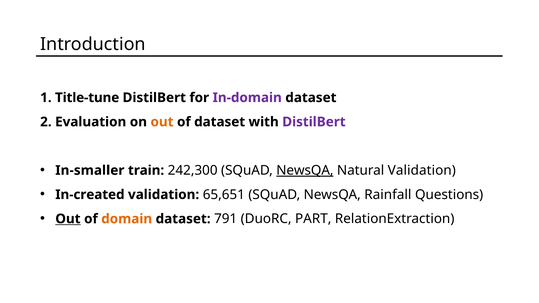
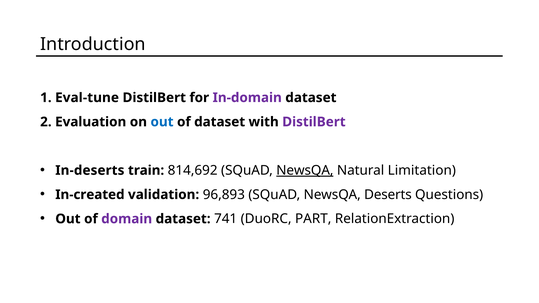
Title-tune: Title-tune -> Eval-tune (87, 98)
out colour: orange -> blue (162, 122)
In-smaller: In-smaller -> In-deserts (90, 170)
242,300: 242,300 -> 814,692 (193, 170)
Natural Validation: Validation -> Limitation (422, 170)
65,651: 65,651 -> 96,893 (224, 195)
Rainfall: Rainfall -> Deserts (388, 195)
Out underline: present -> none (68, 219)
domain colour: orange -> purple (127, 219)
791: 791 -> 741 (226, 219)
